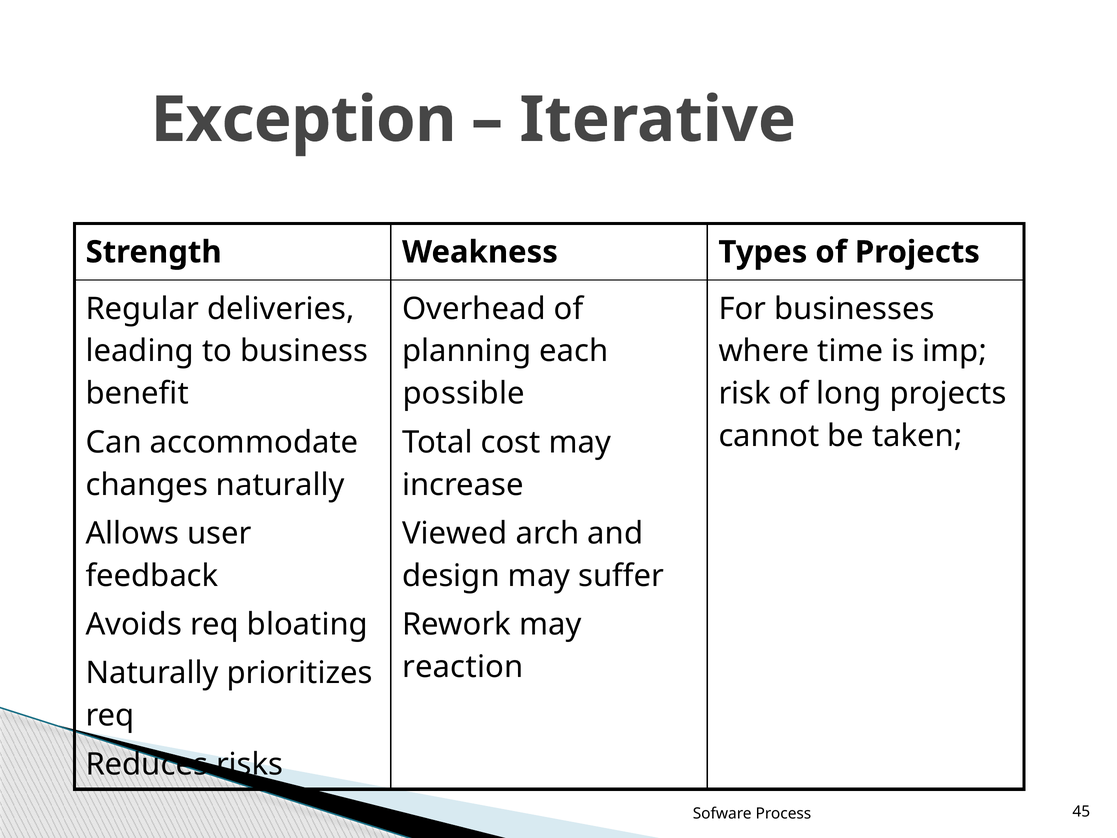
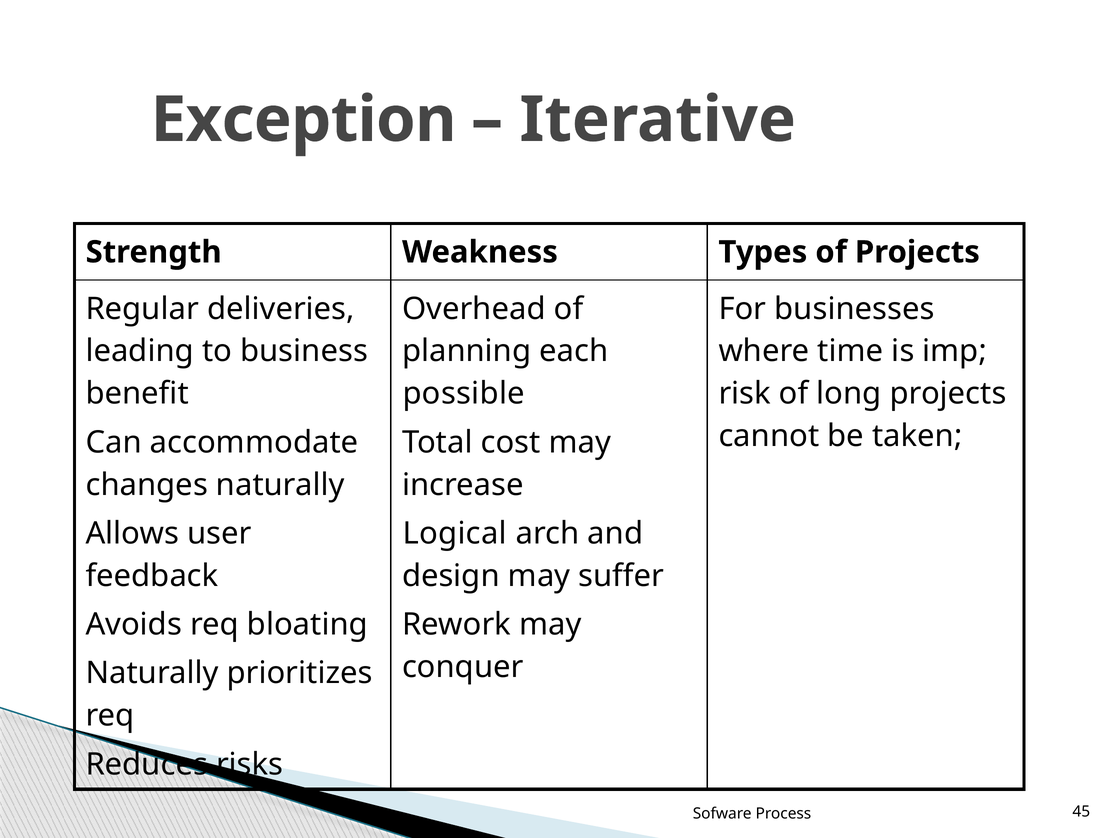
Viewed: Viewed -> Logical (455, 533)
reaction: reaction -> conquer (463, 667)
